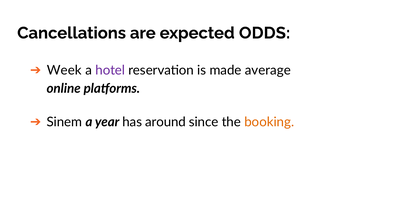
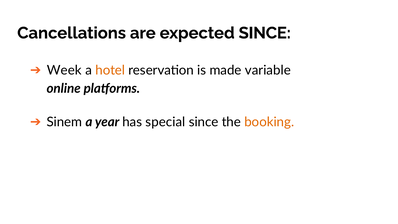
expected ODDS: ODDS -> SINCE (265, 33)
hotel colour: purple -> orange (110, 70)
average: average -> variable (268, 70)
around: around -> special (165, 122)
